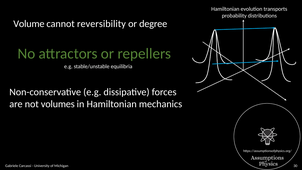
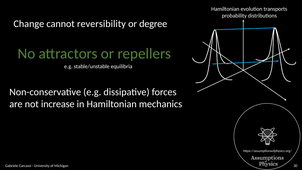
Volume: Volume -> Change (29, 24)
volumes: volumes -> increase (58, 104)
